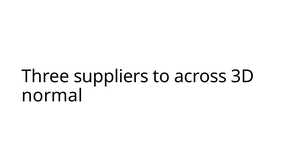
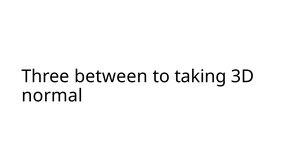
suppliers: suppliers -> between (111, 76)
across: across -> taking (200, 76)
